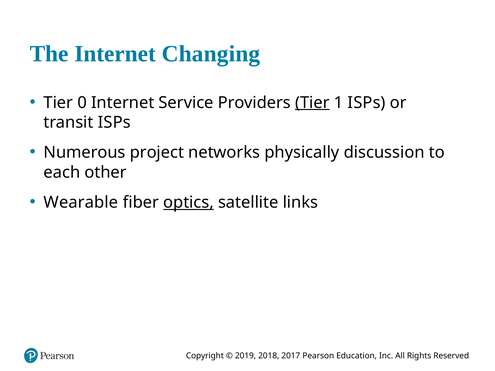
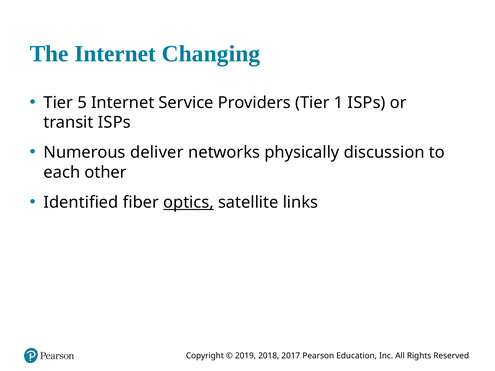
0: 0 -> 5 (82, 103)
Tier underline: present -> none (312, 103)
project: project -> deliver (157, 153)
Wearable: Wearable -> Identified (81, 202)
